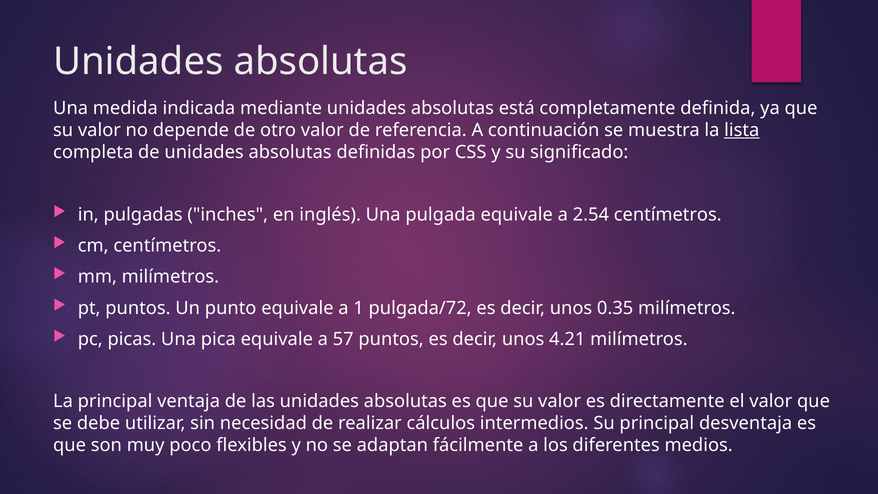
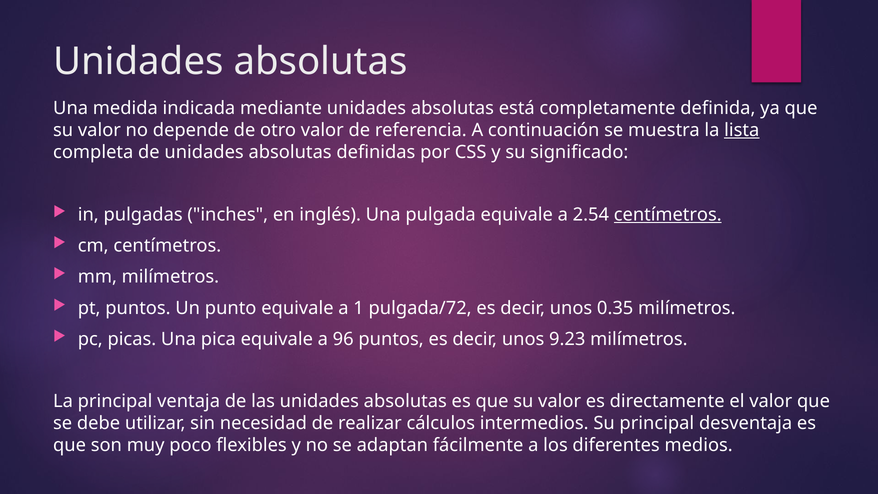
centímetros underline: none -> present (668, 214)
57: 57 -> 96 (343, 339)
4.21: 4.21 -> 9.23 (567, 339)
